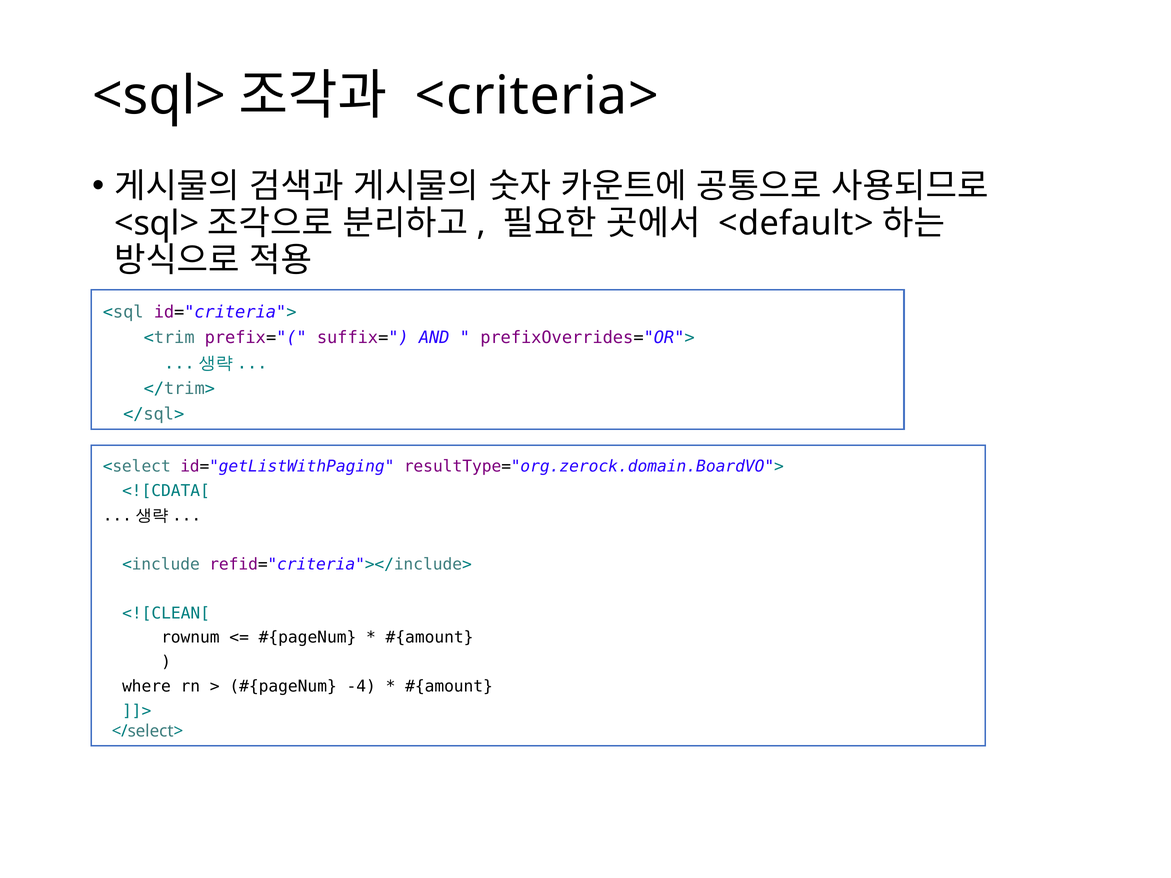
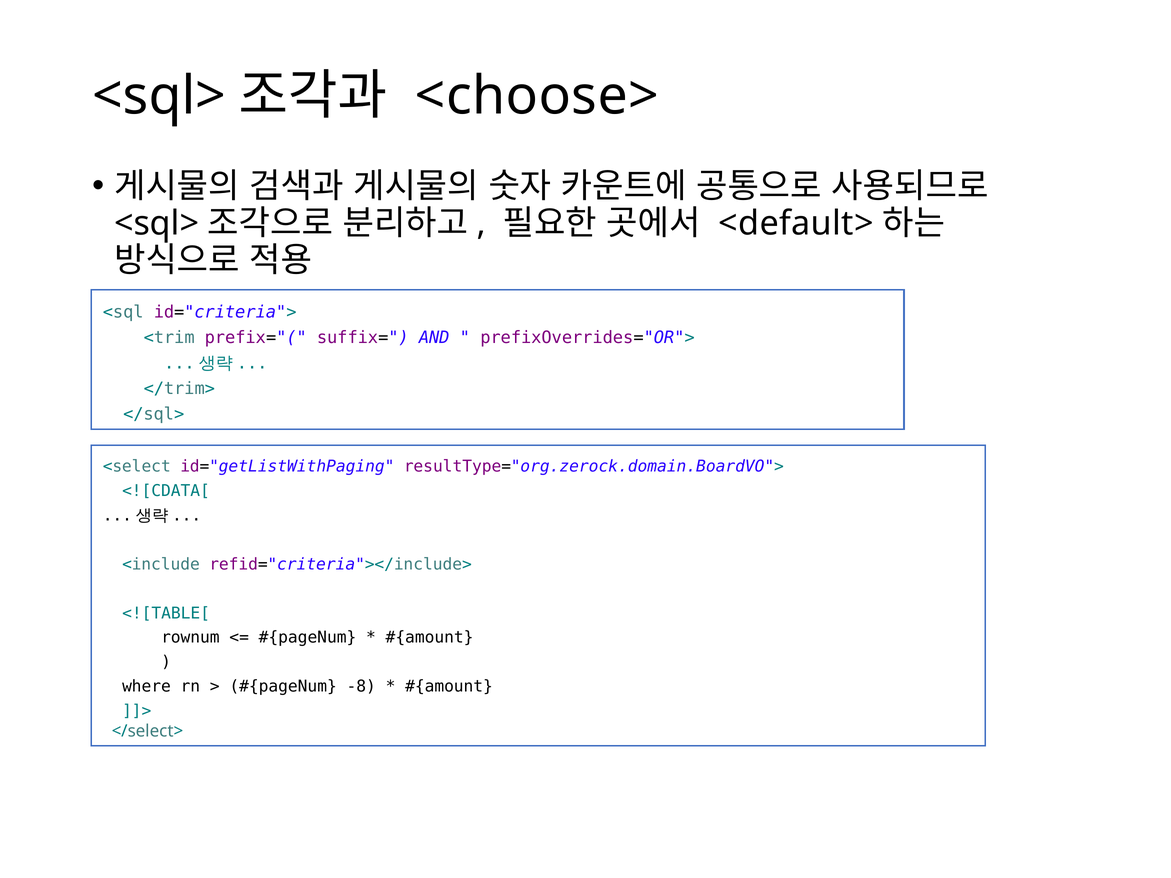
<criteria>: <criteria> -> <choose> (537, 96)
<![CLEAN[: <![CLEAN[ -> <![TABLE[ (166, 613)
-4: -4 -> -8 (361, 687)
